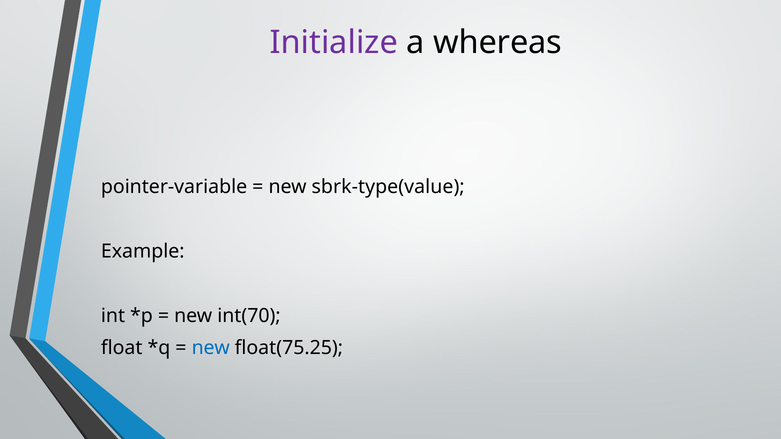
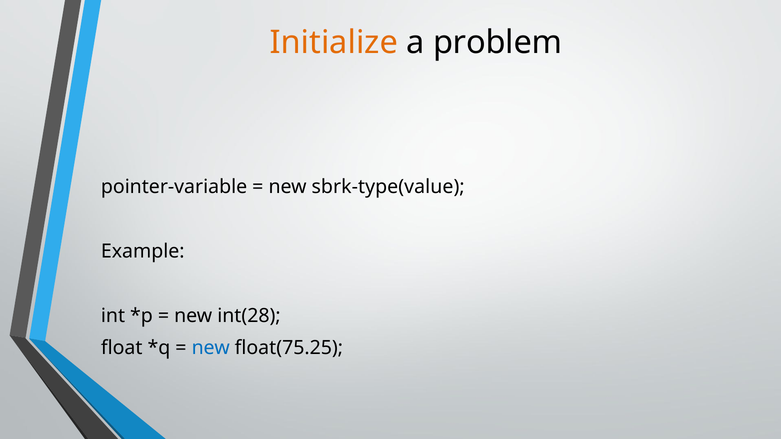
Initialize colour: purple -> orange (334, 43)
whereas: whereas -> problem (498, 43)
int(70: int(70 -> int(28 (249, 316)
